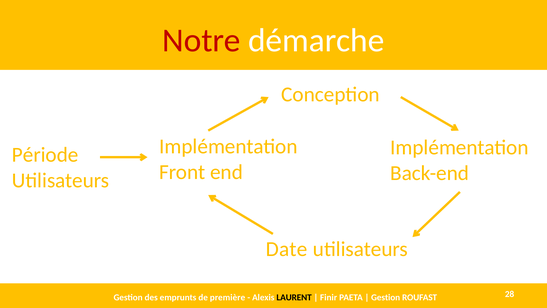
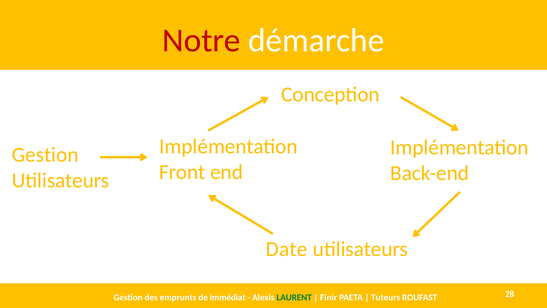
Période: Période -> Gestion (45, 155)
première: première -> immédiat (228, 297)
LAURENT colour: black -> green (294, 297)
Gestion: Gestion -> Tuteurs (386, 297)
